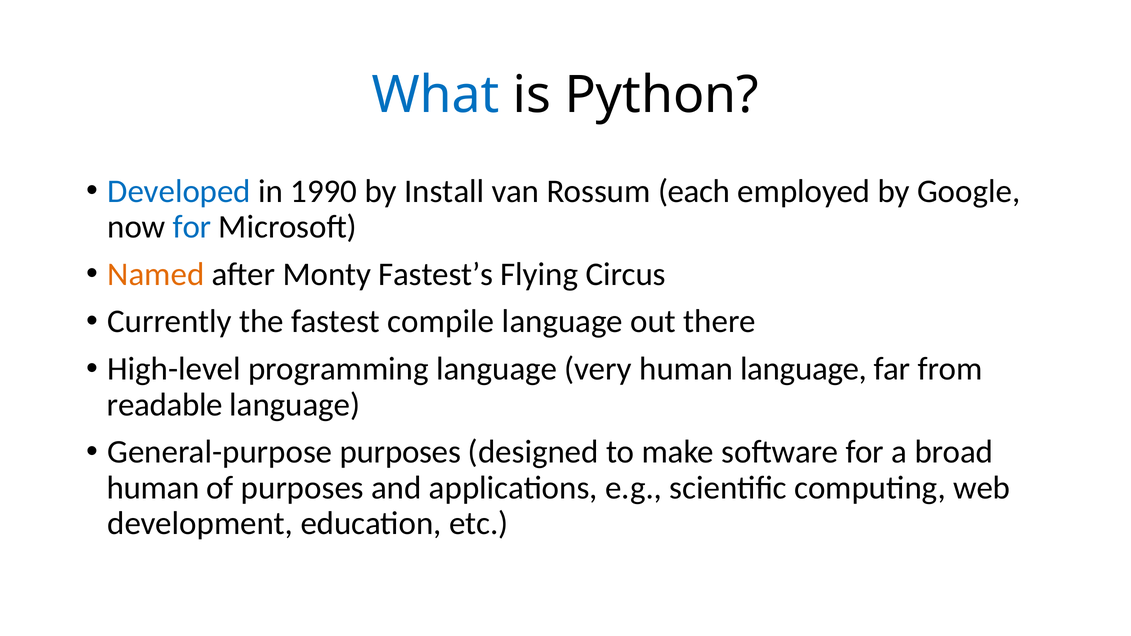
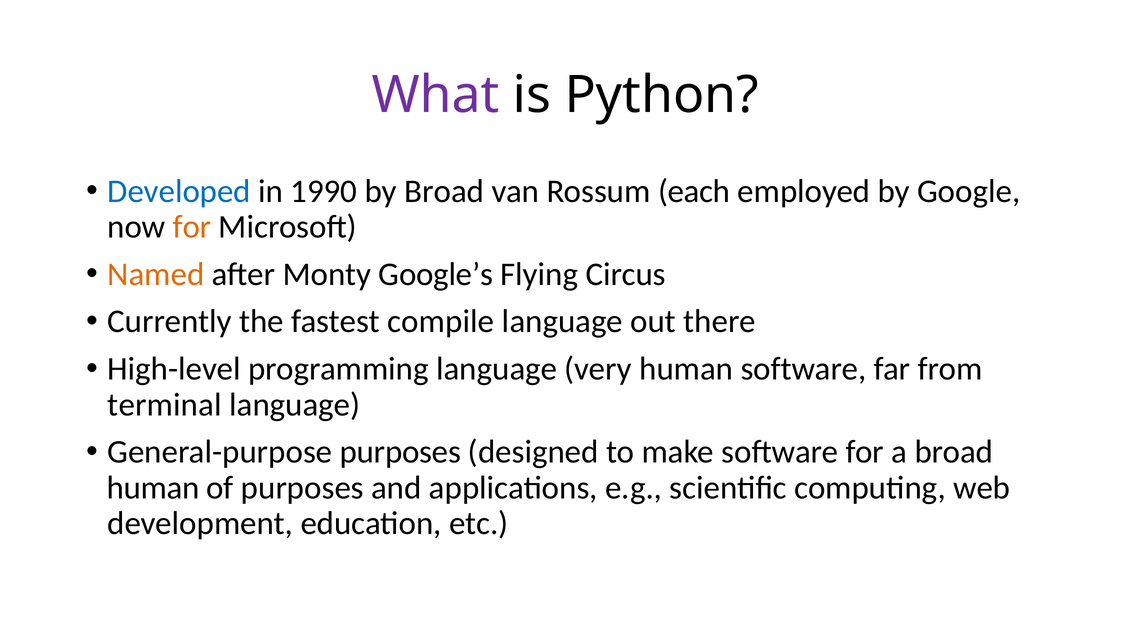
What colour: blue -> purple (436, 95)
by Install: Install -> Broad (444, 191)
for colour: blue -> orange (192, 227)
Fastest’s: Fastest’s -> Google’s (436, 274)
human language: language -> software (804, 369)
readable: readable -> terminal (165, 405)
